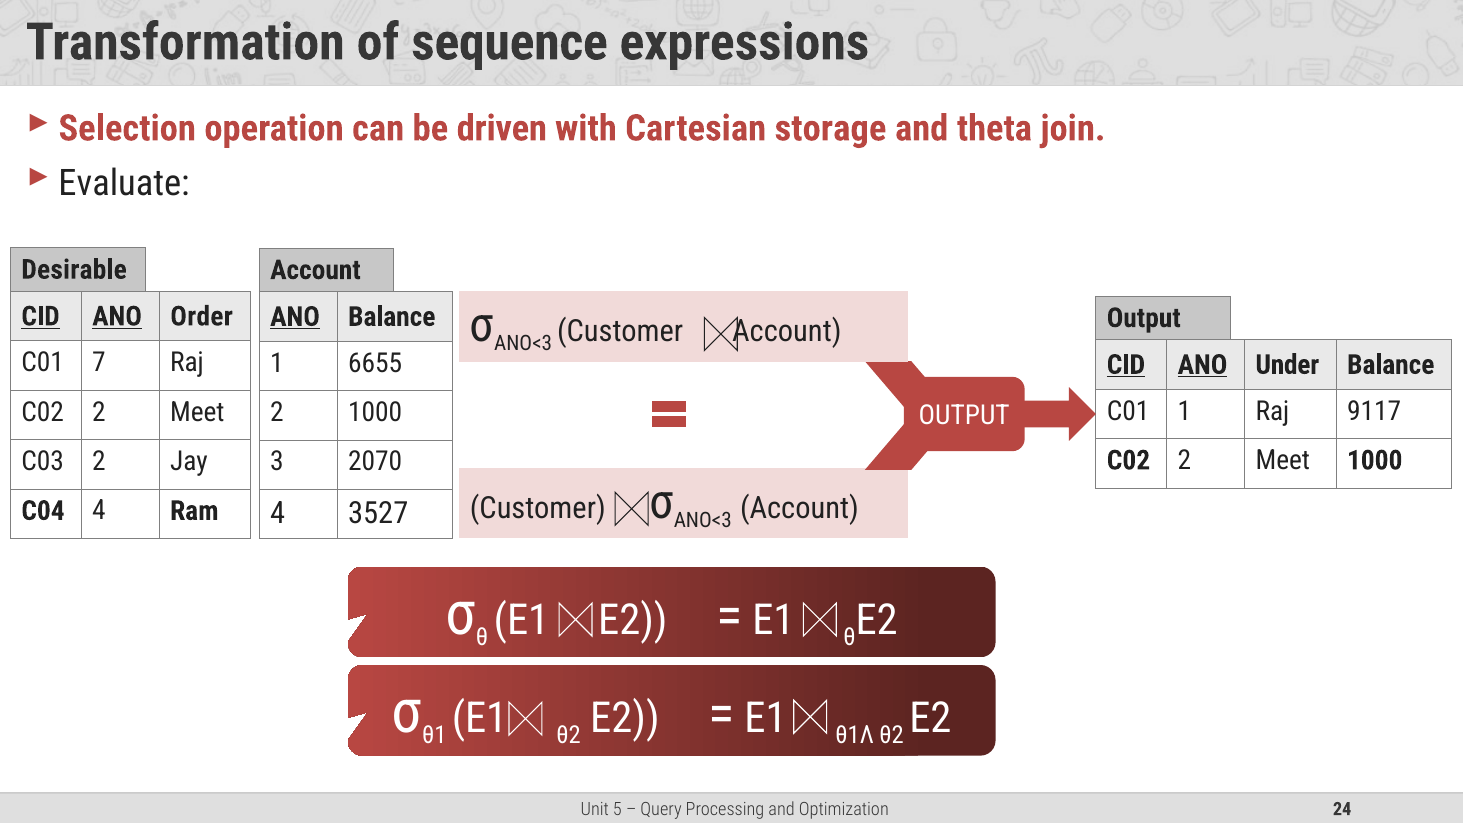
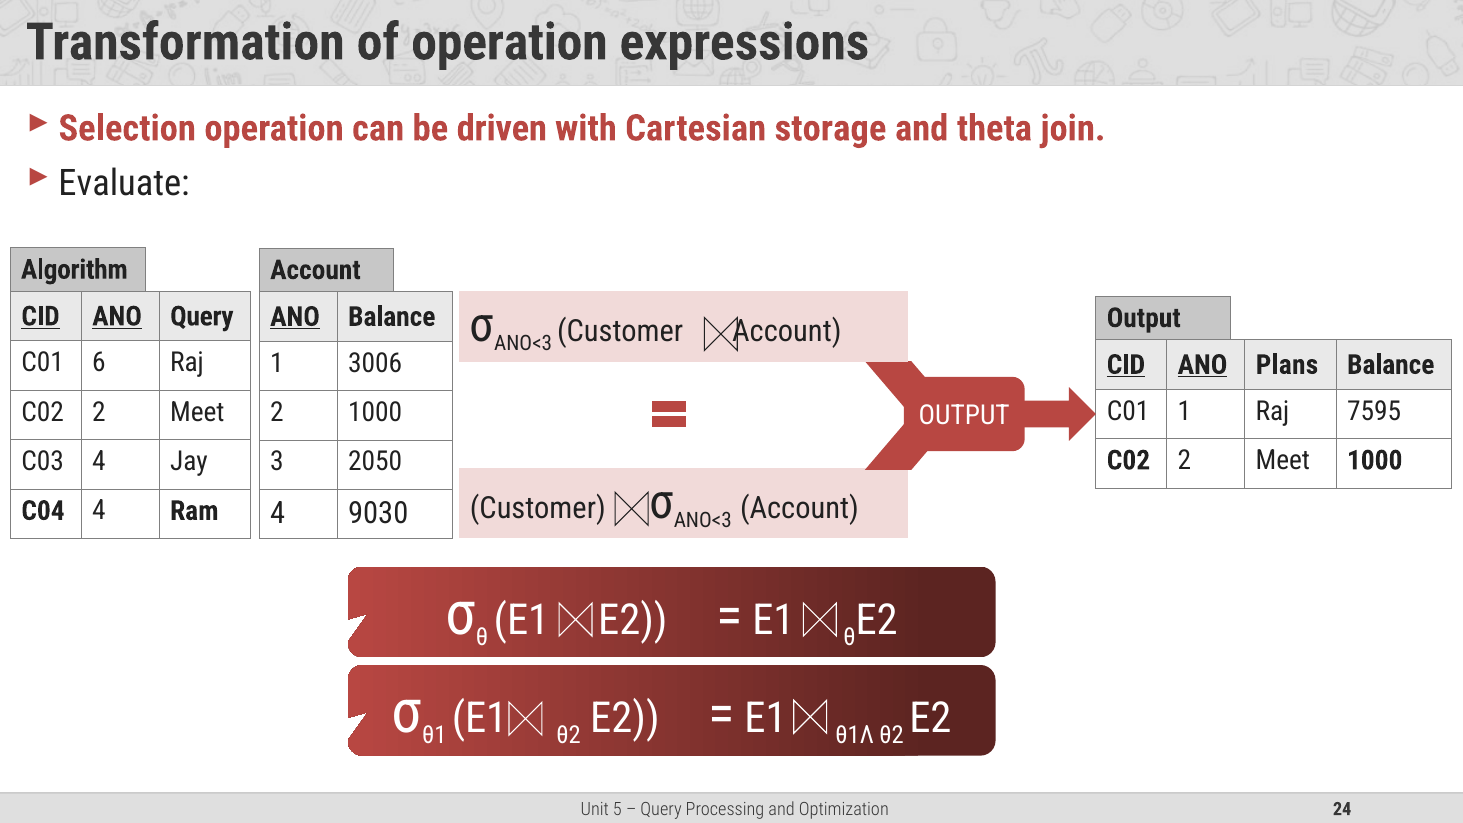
of sequence: sequence -> operation (509, 42)
Desirable: Desirable -> Algorithm (74, 270)
ANO Order: Order -> Query (202, 316)
7: 7 -> 6 (99, 363)
6655: 6655 -> 3006 (375, 363)
Under: Under -> Plans (1287, 365)
9117: 9117 -> 7595 (1374, 411)
C03 2: 2 -> 4 (99, 461)
2070: 2070 -> 2050 (375, 462)
3527: 3527 -> 9030 (378, 513)
